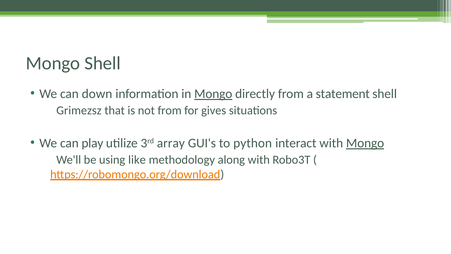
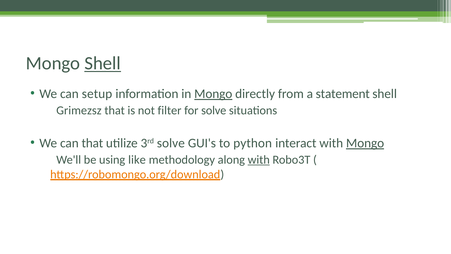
Shell underline: none -> present (103, 63)
down: down -> setup (97, 94)
not from: from -> filter (170, 110)
for gives: gives -> solve (214, 110)
can play: play -> that (92, 143)
3rd array: array -> solve (171, 143)
with underline: none -> present (259, 160)
